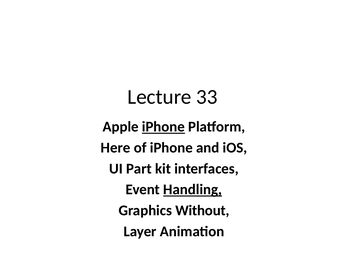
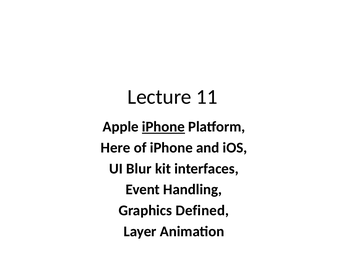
33: 33 -> 11 (207, 97)
Part: Part -> Blur (139, 168)
Handling underline: present -> none (193, 189)
Without: Without -> Defined (202, 210)
